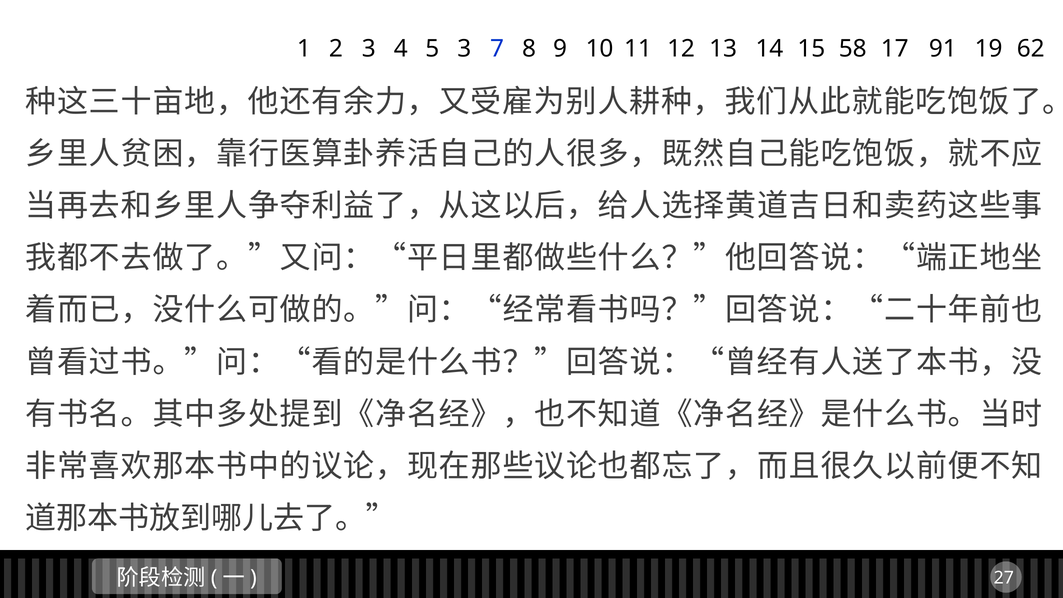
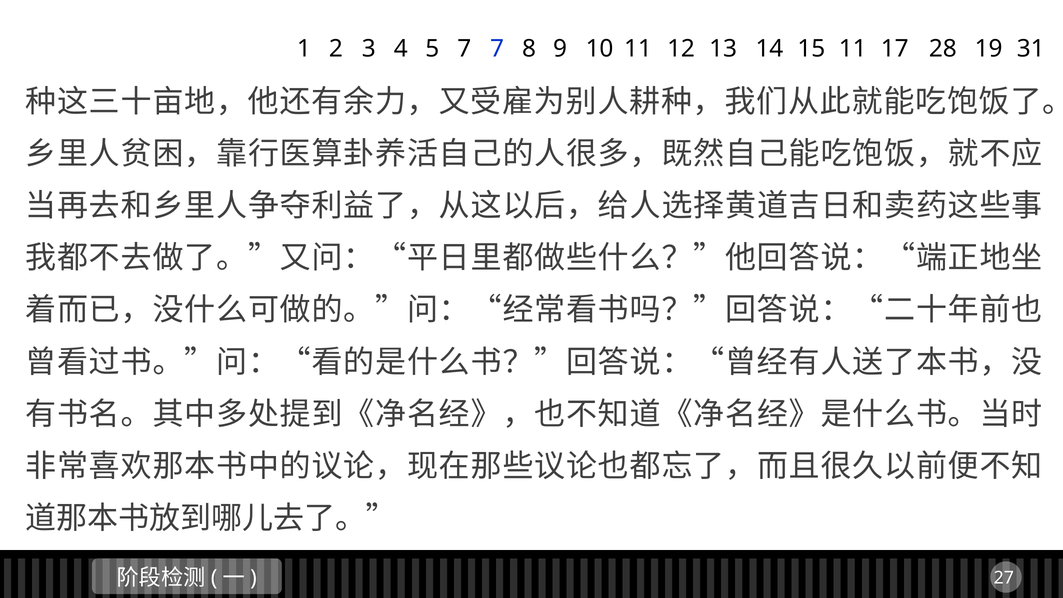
5 3: 3 -> 7 (464, 48)
15 58: 58 -> 11 (853, 48)
91: 91 -> 28 (943, 48)
62: 62 -> 31 (1031, 48)
